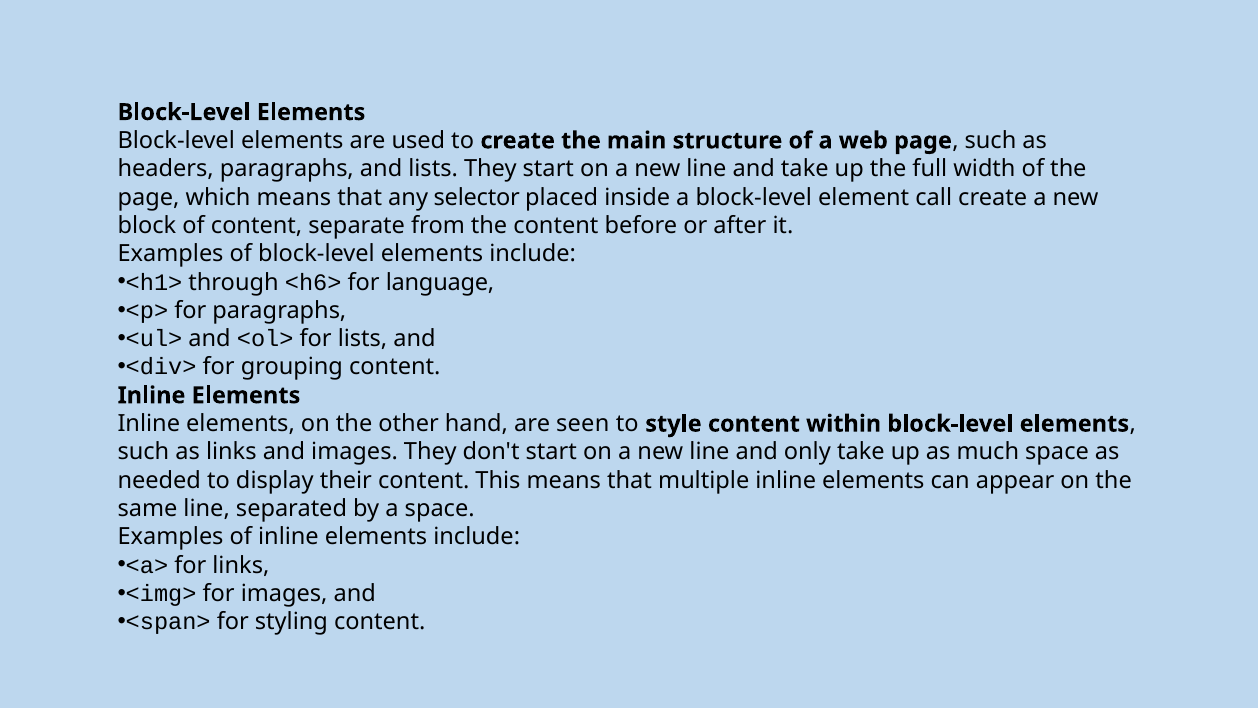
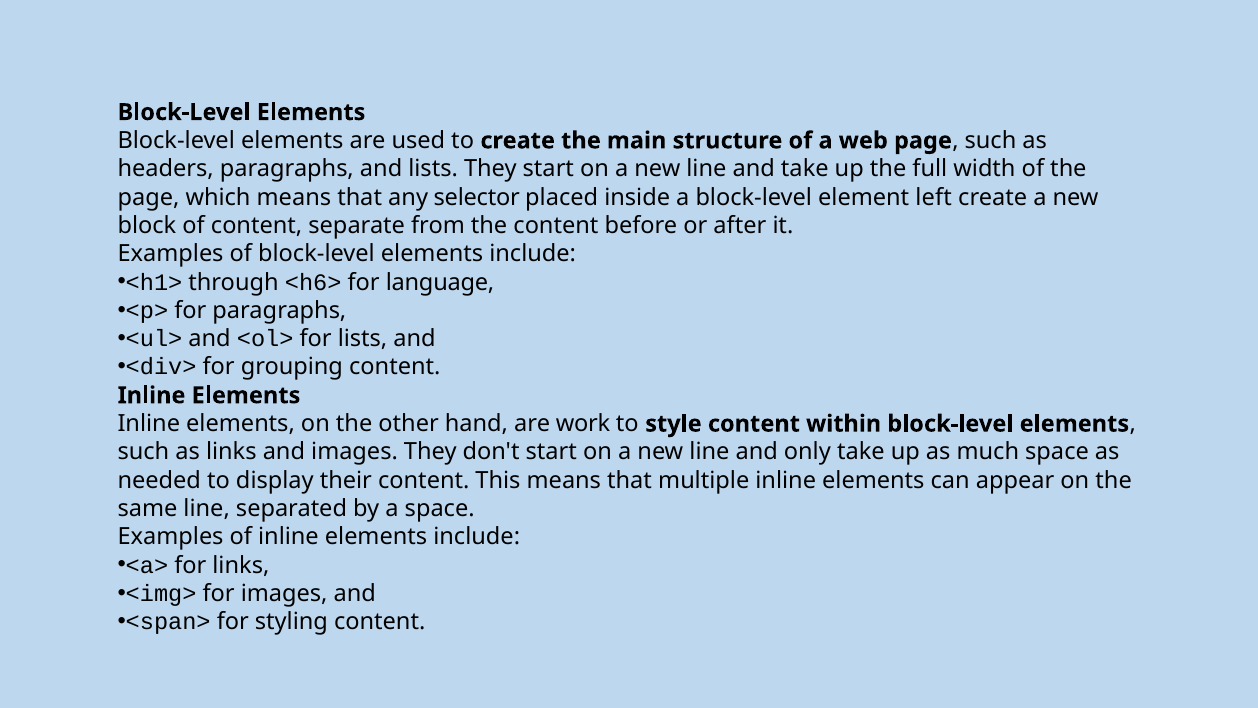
call: call -> left (934, 197)
seen: seen -> work (583, 424)
